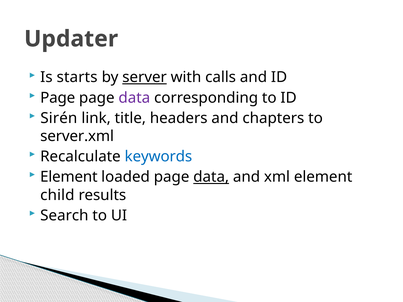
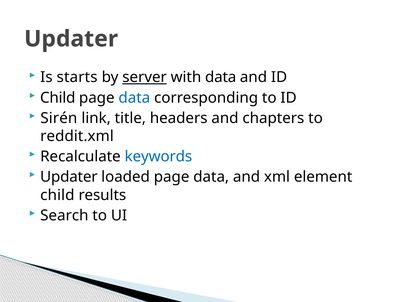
with calls: calls -> data (221, 77)
Page: Page -> Child (58, 98)
data colour: purple -> blue (134, 98)
server.xml: server.xml -> reddit.xml (77, 136)
Element: Element -> Updater (69, 177)
data underline: present -> none (211, 177)
